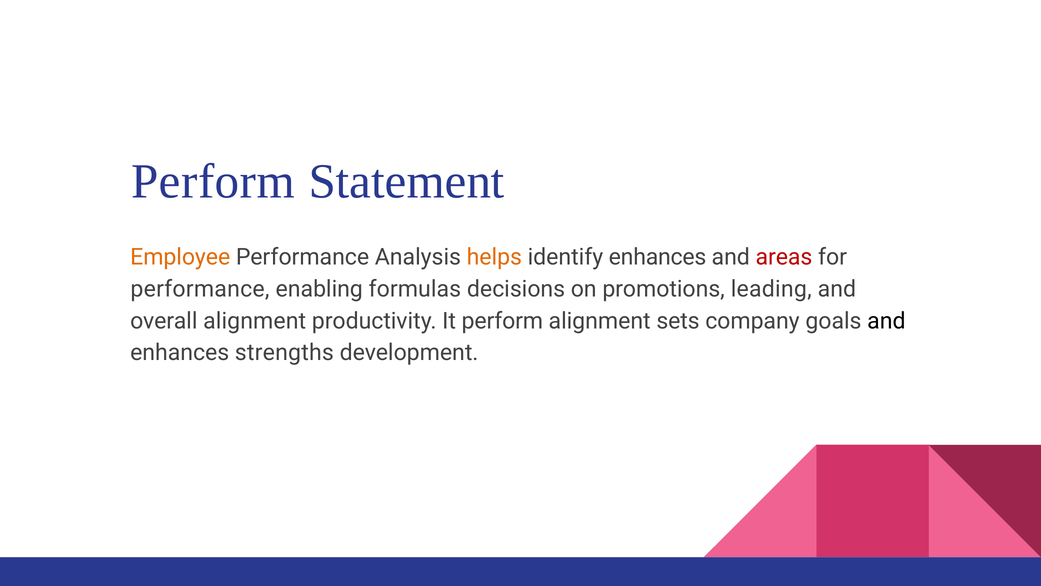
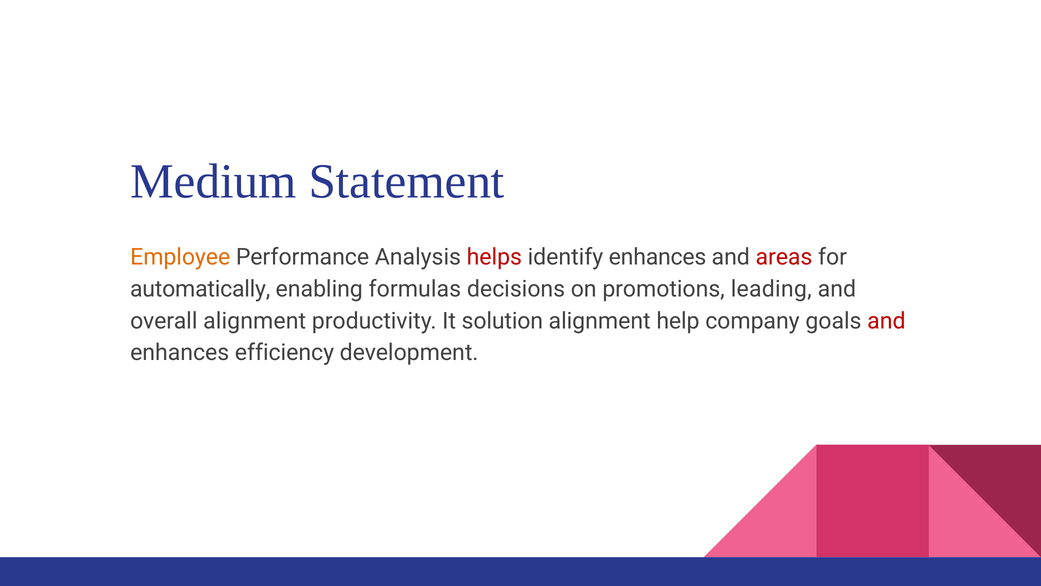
Perform: Perform -> Medium (213, 181)
helps colour: orange -> red (494, 257)
performance: performance -> automatically (200, 289)
It perform: perform -> solution (502, 321)
sets: sets -> help (678, 321)
and colour: black -> red (886, 321)
strengths: strengths -> efficiency (284, 353)
